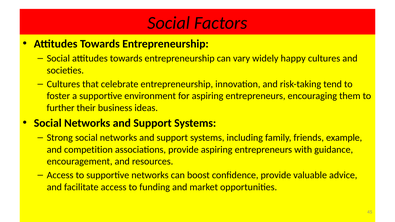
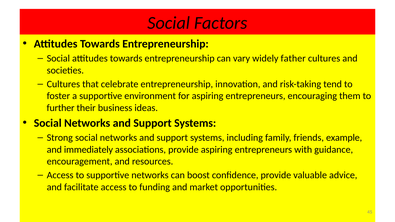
happy: happy -> father (293, 58)
competition: competition -> immediately (88, 150)
